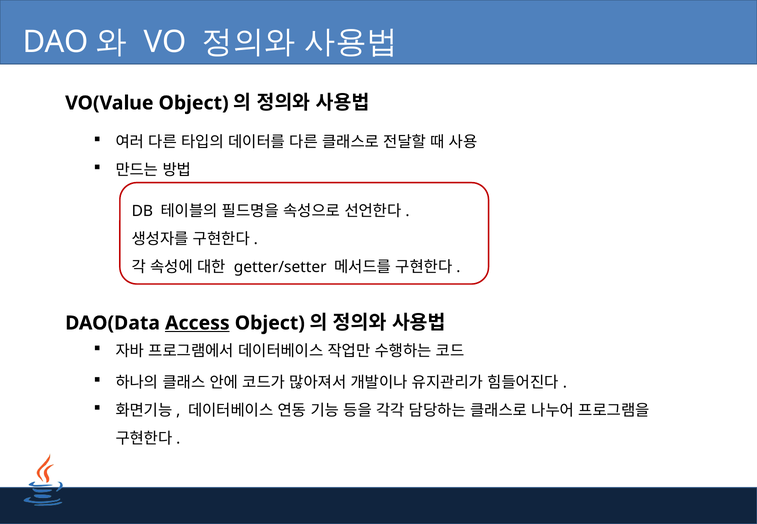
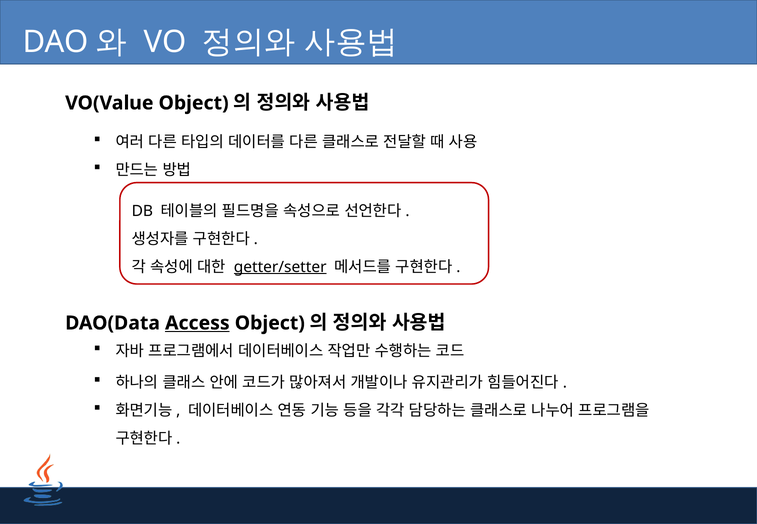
getter/setter underline: none -> present (280, 267)
